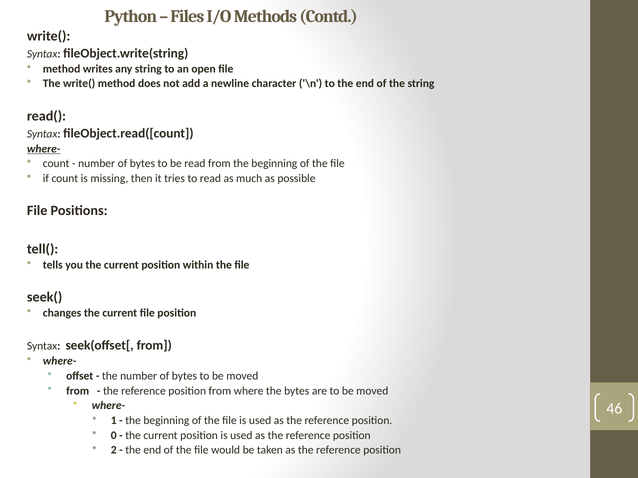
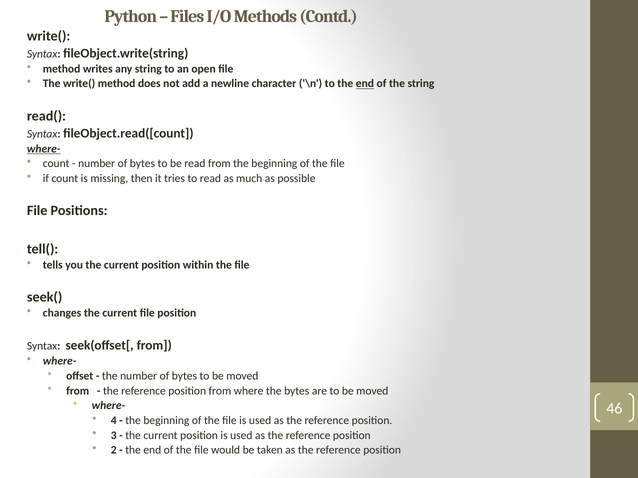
end underline: none -> present (365, 84)
1: 1 -> 4 (114, 421)
0: 0 -> 3 (114, 436)
